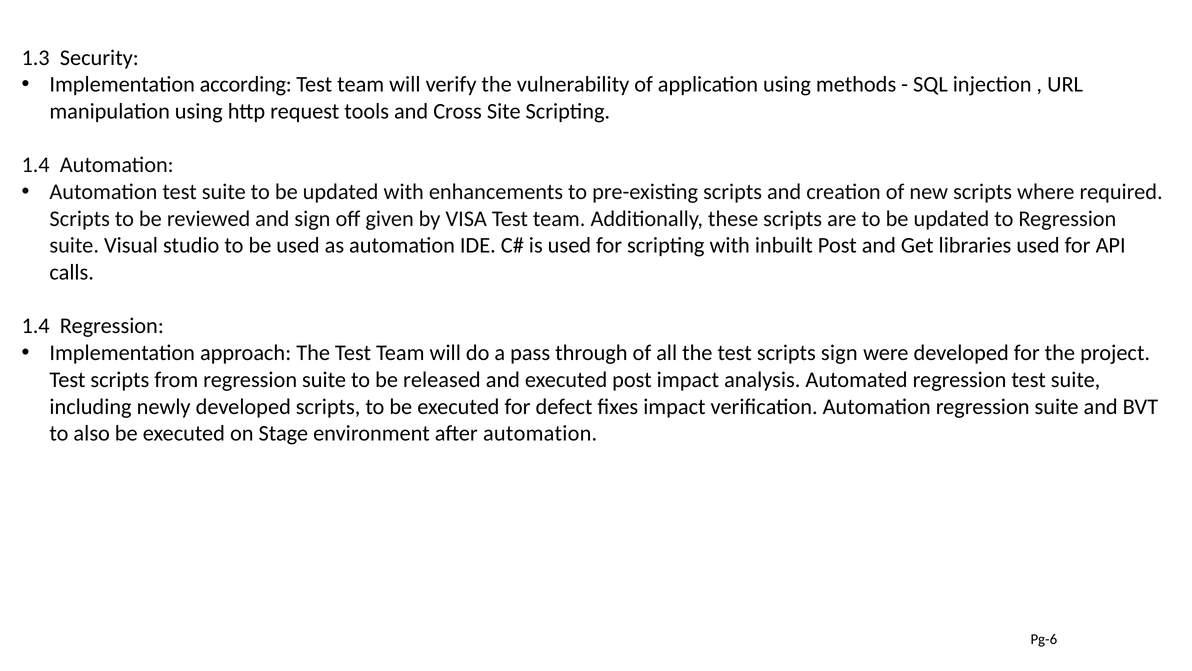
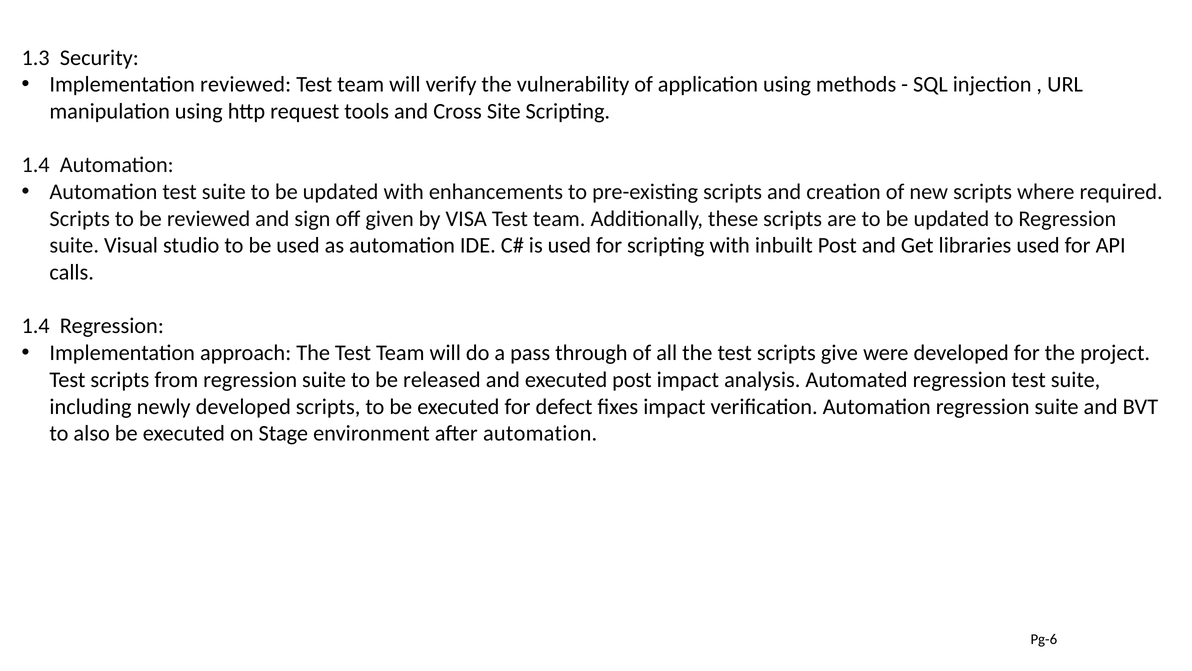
Implementation according: according -> reviewed (246, 84)
scripts sign: sign -> give (839, 353)
